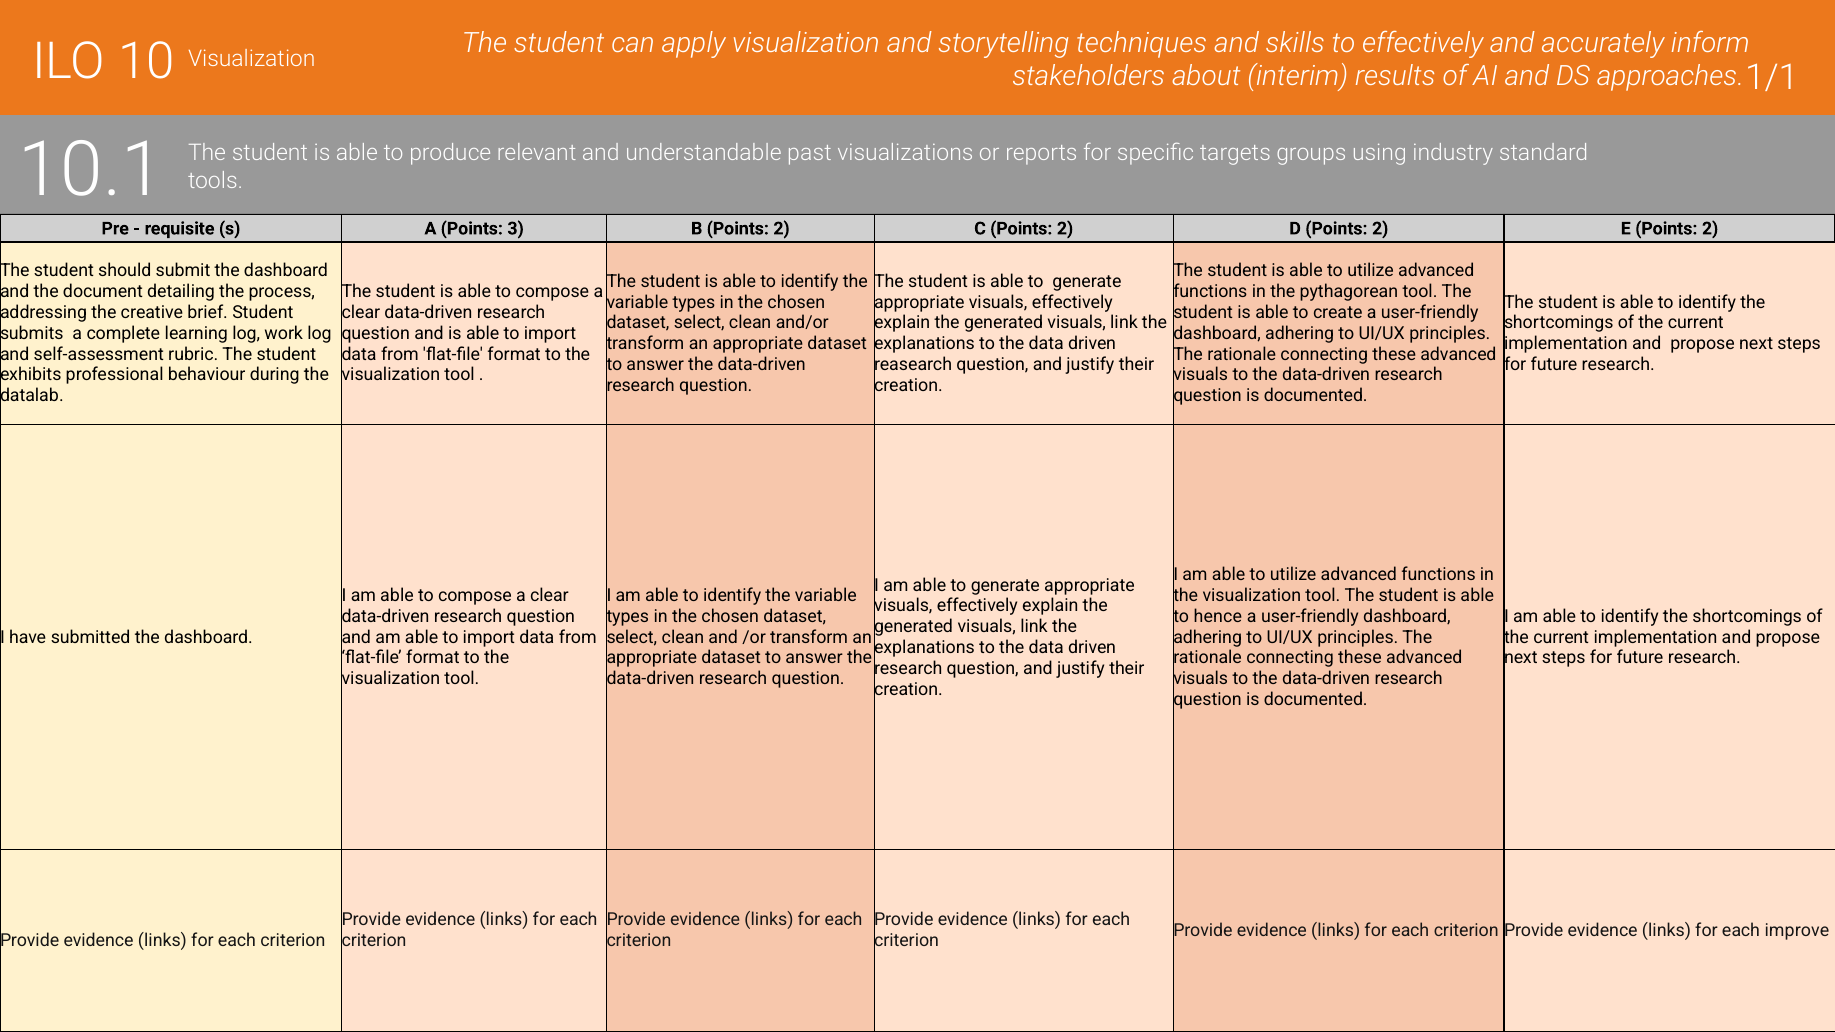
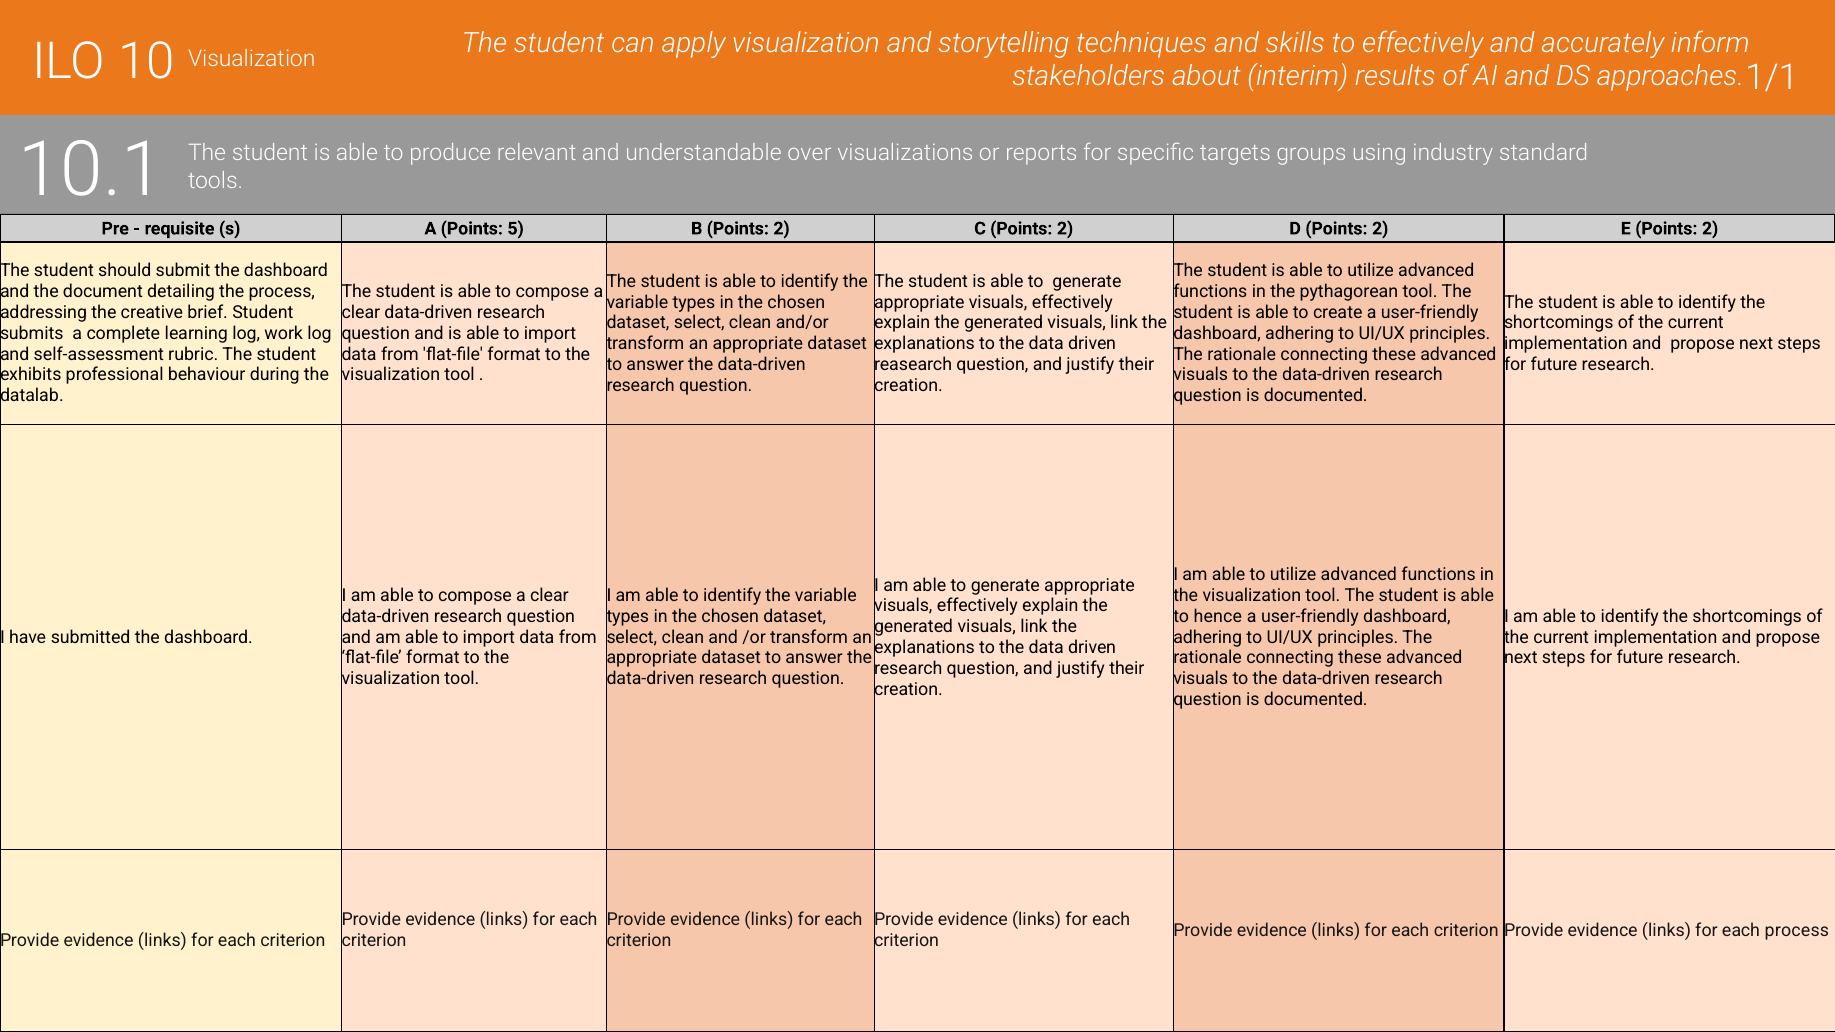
past: past -> over (809, 153)
3: 3 -> 5 (516, 229)
each improve: improve -> process (1797, 931)
